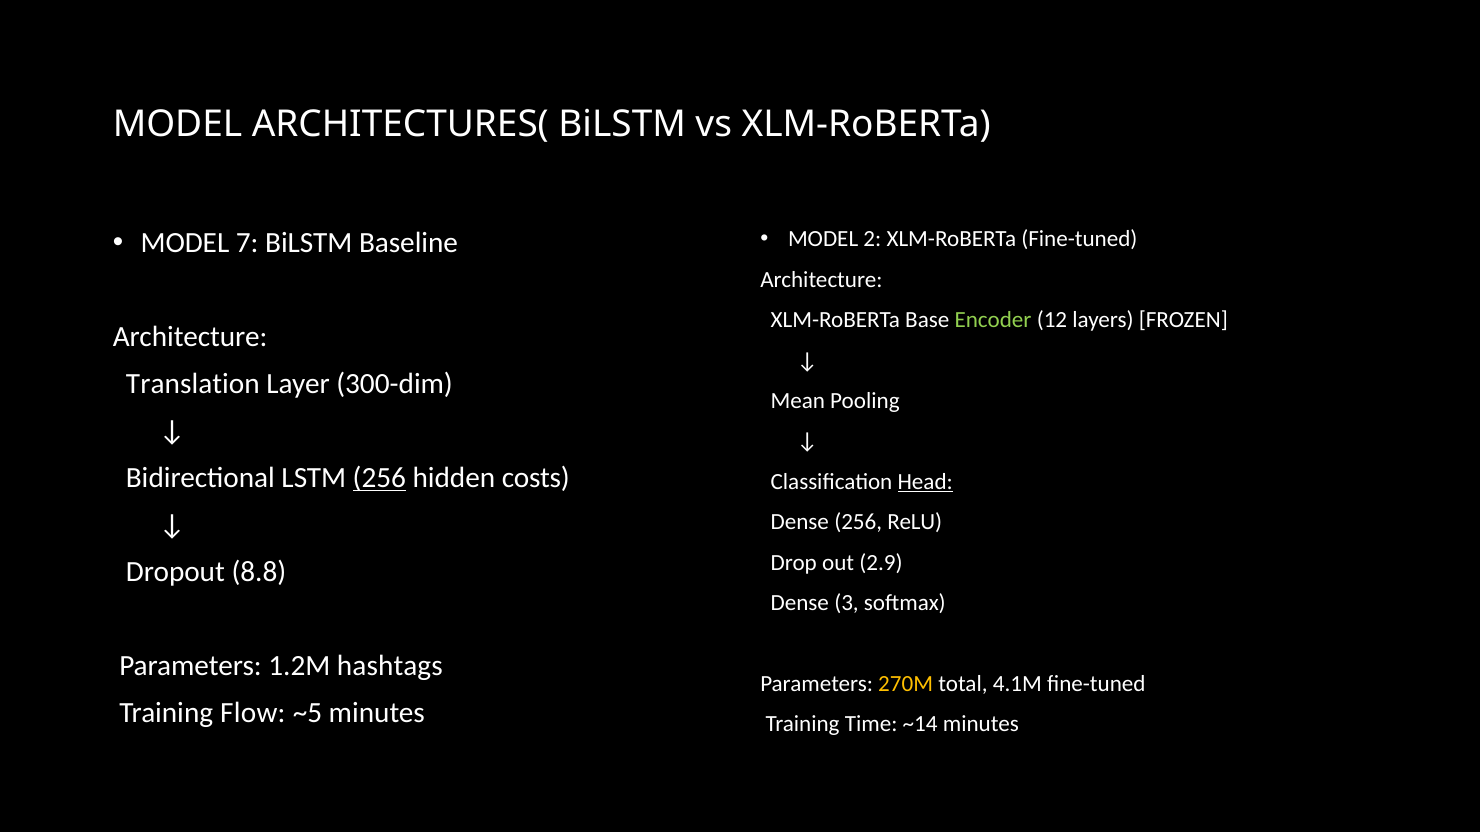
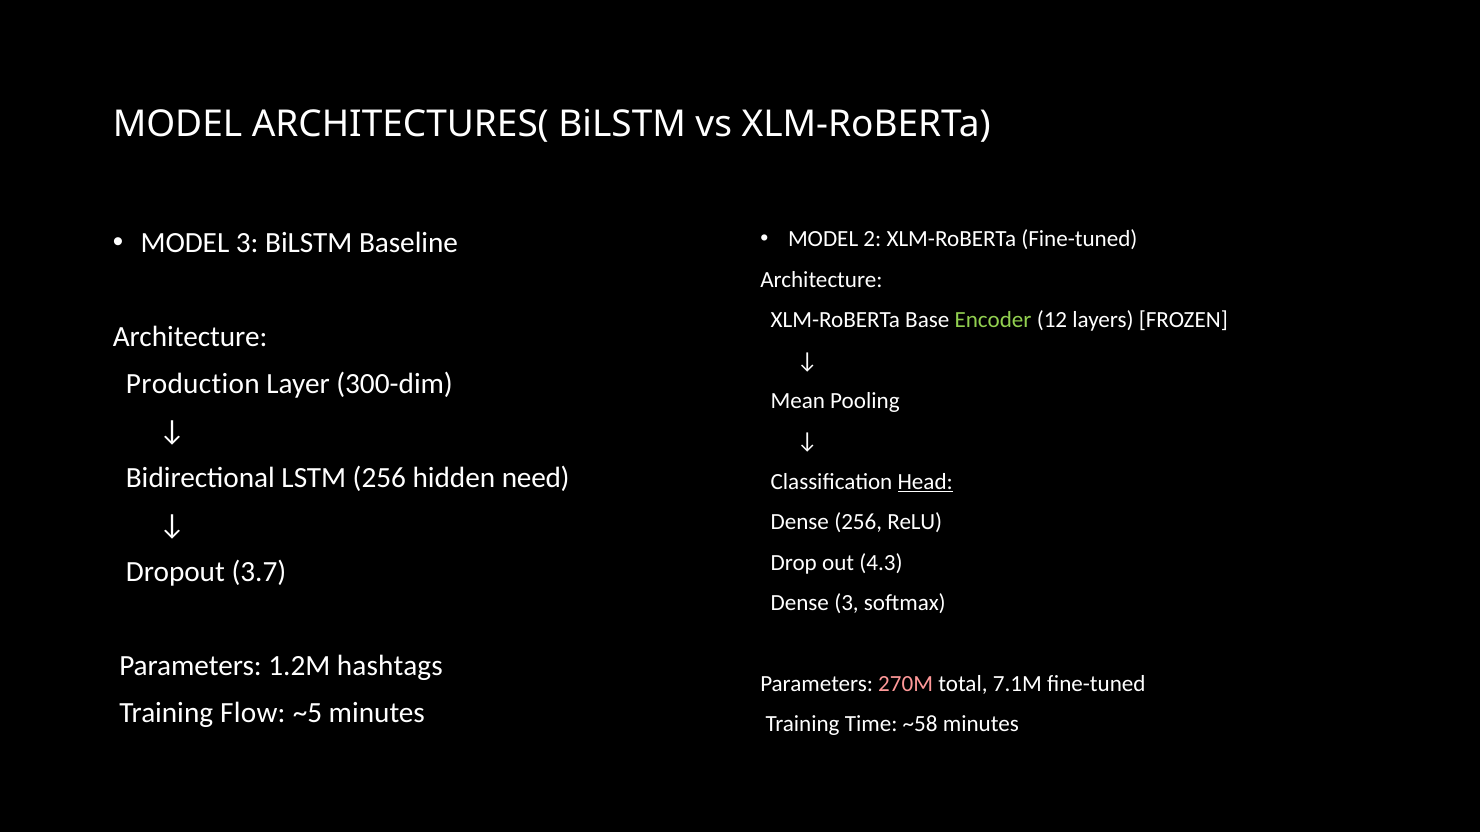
MODEL 7: 7 -> 3 (247, 243)
Translation: Translation -> Production (193, 384)
256 underline: present -> none (379, 478)
costs: costs -> need (536, 478)
2.9: 2.9 -> 4.3 (881, 563)
8.8: 8.8 -> 3.7 (259, 572)
270M colour: yellow -> pink (906, 684)
4.1M: 4.1M -> 7.1M (1017, 684)
~14: ~14 -> ~58 (920, 725)
